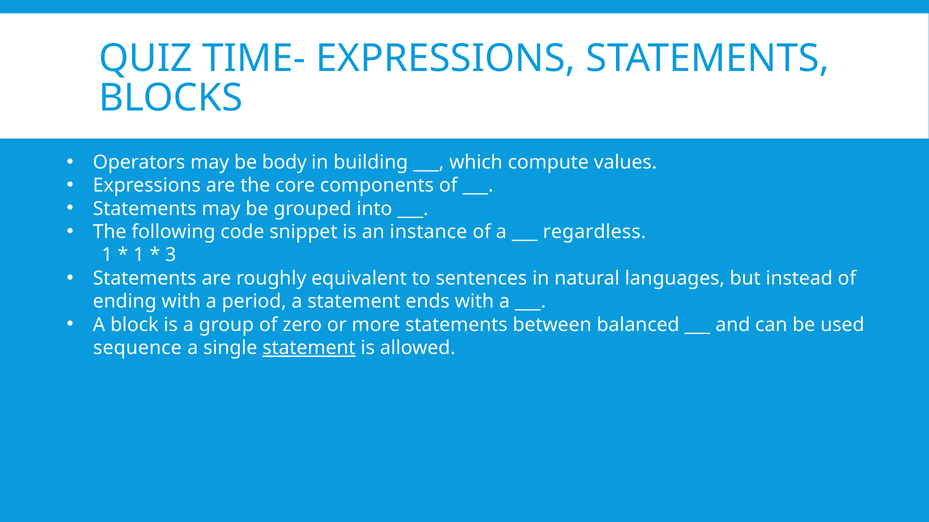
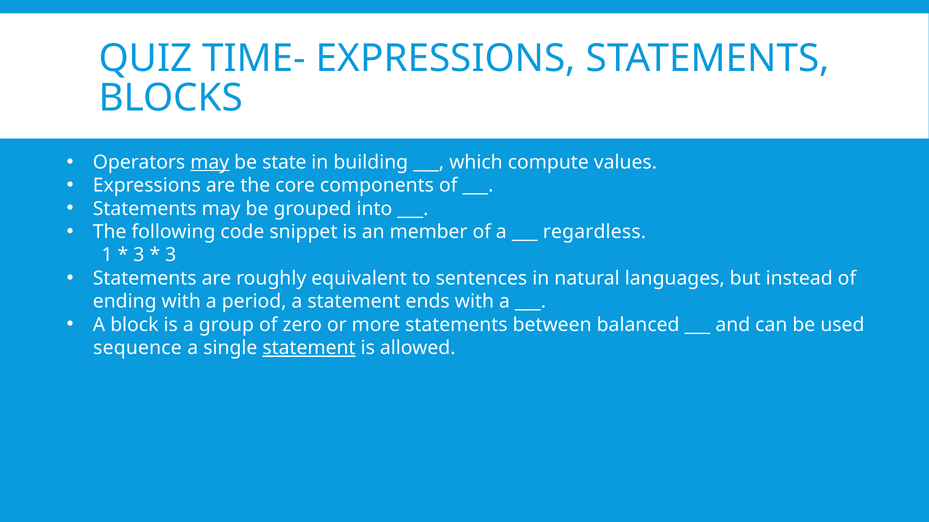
may underline: none -> present (210, 162)
body: body -> state (284, 162)
instance: instance -> member (429, 232)
1: 1 -> 3 (139, 255)
